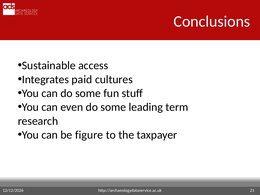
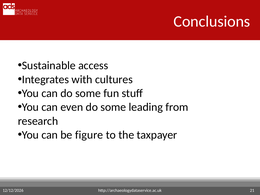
paid: paid -> with (82, 79)
term: term -> from (177, 107)
